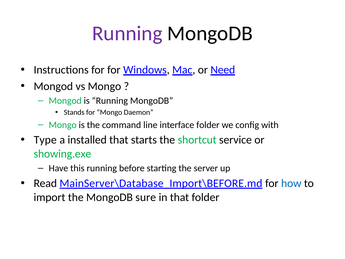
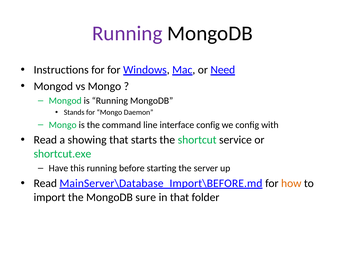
interface folder: folder -> config (208, 125)
Type: Type -> Read (45, 140)
installed: installed -> showing (87, 140)
showing.exe: showing.exe -> shortcut.exe (62, 154)
how colour: blue -> orange (291, 183)
